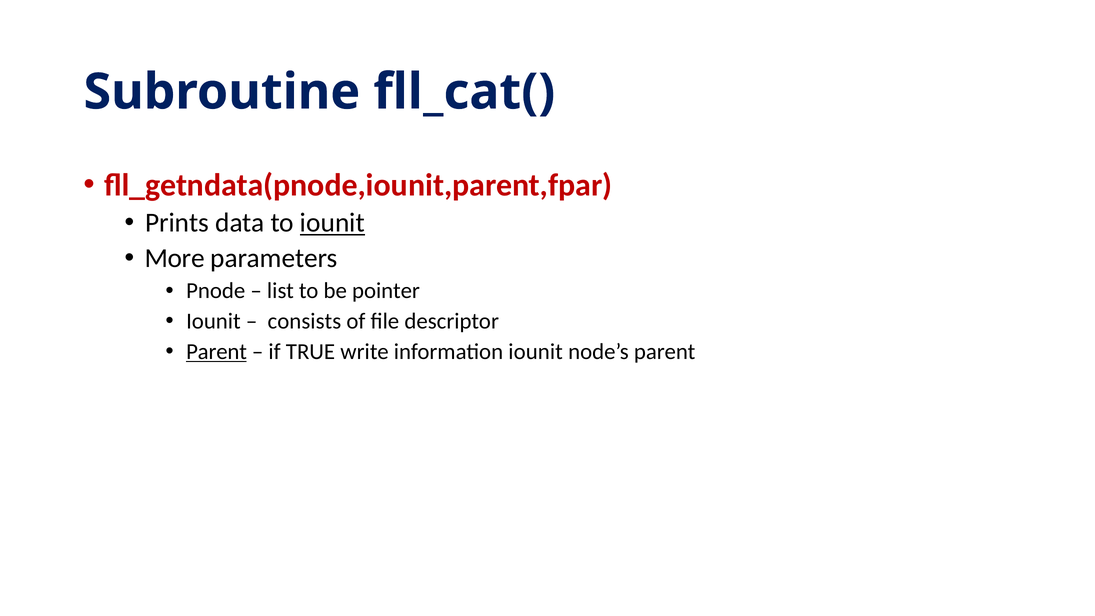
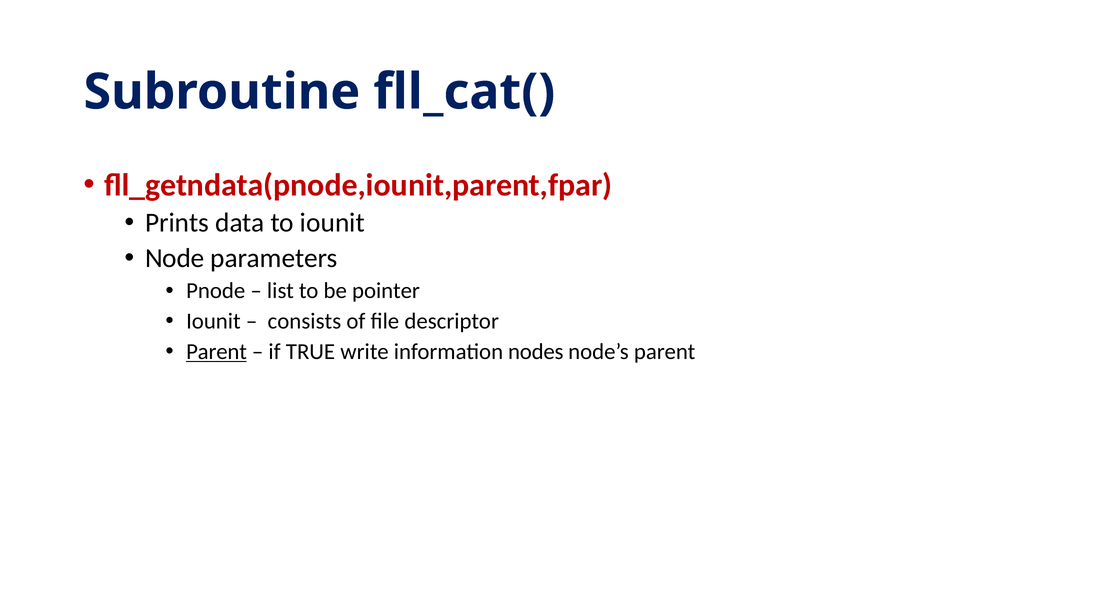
iounit underline: present -> none (332, 223)
More: More -> Node (175, 258)
information iounit: iounit -> nodes (536, 352)
